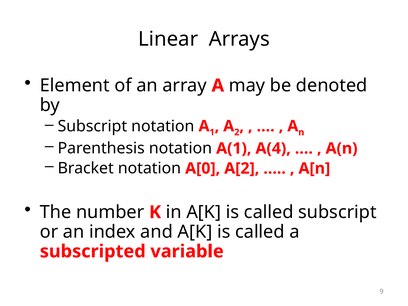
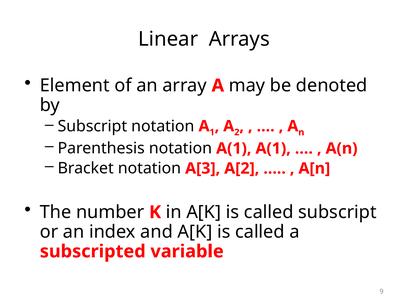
A(1 A(4: A(4 -> A(1 (273, 148)
A[0: A[0 -> A[3 (203, 168)
